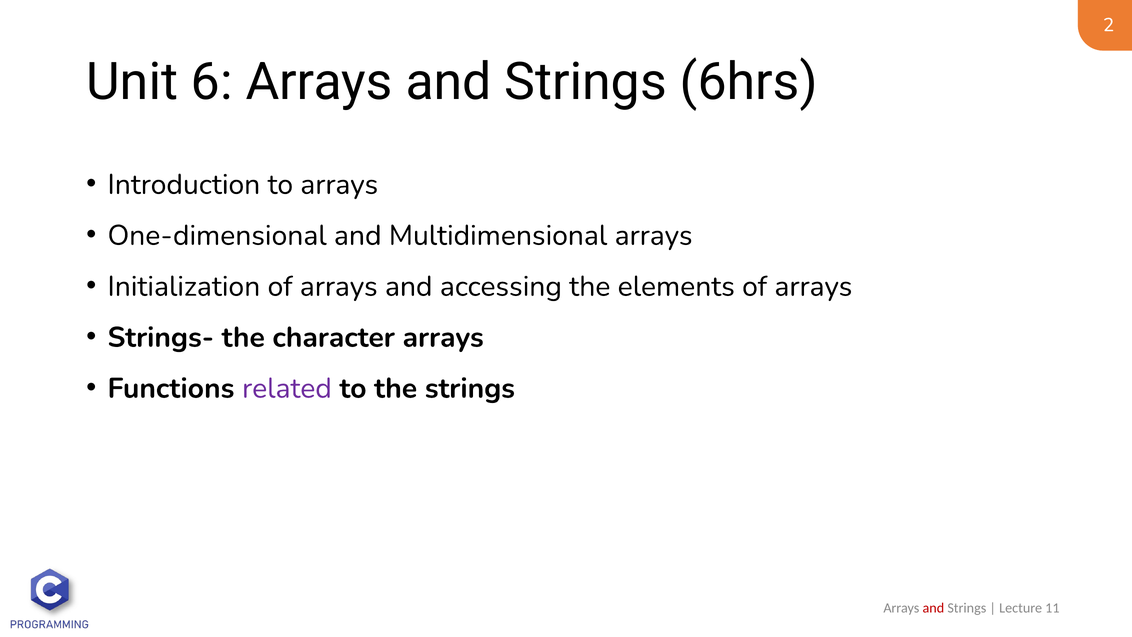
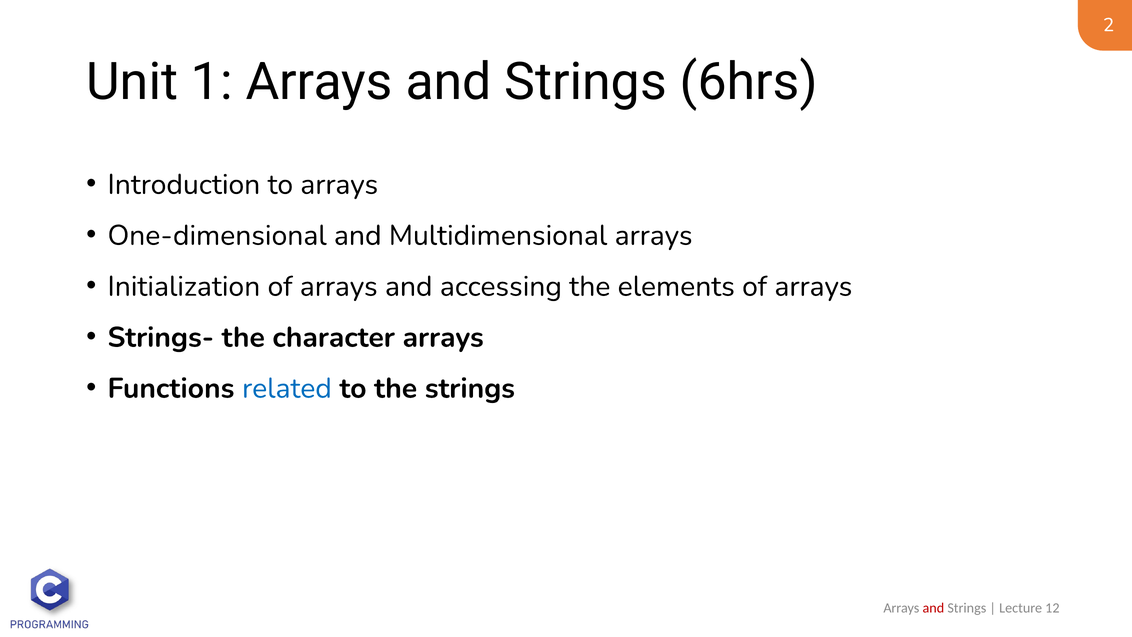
6: 6 -> 1 (212, 82)
related colour: purple -> blue (287, 388)
11: 11 -> 12 (1052, 608)
